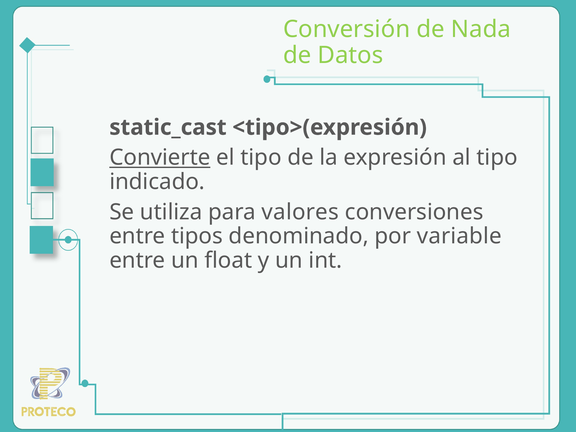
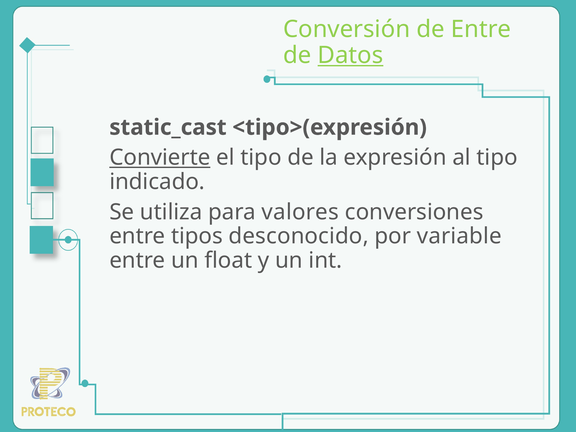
de Nada: Nada -> Entre (481, 29)
Datos underline: none -> present (350, 55)
denominado: denominado -> desconocido (299, 236)
